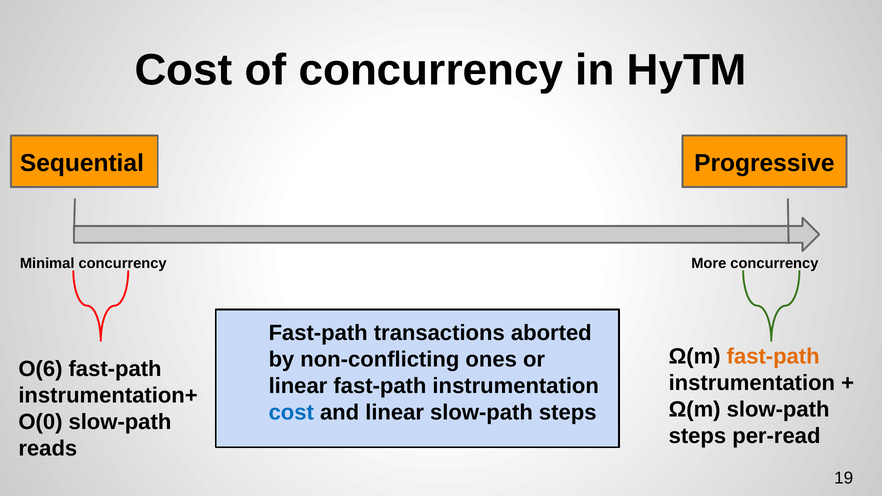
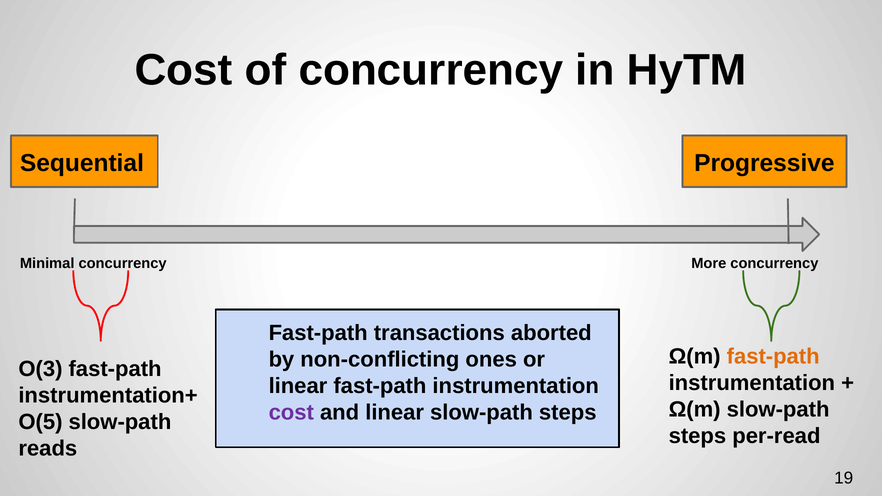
O(6: O(6 -> O(3 (40, 369)
cost colour: blue -> purple (291, 412)
O(0: O(0 -> O(5 (40, 422)
